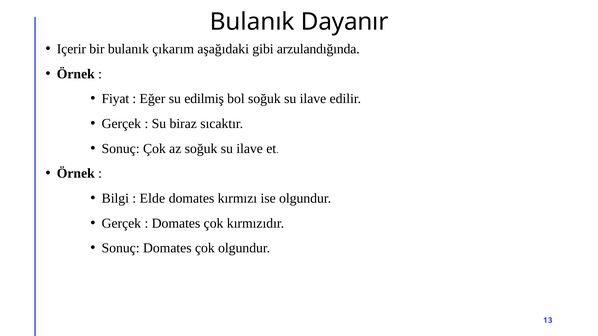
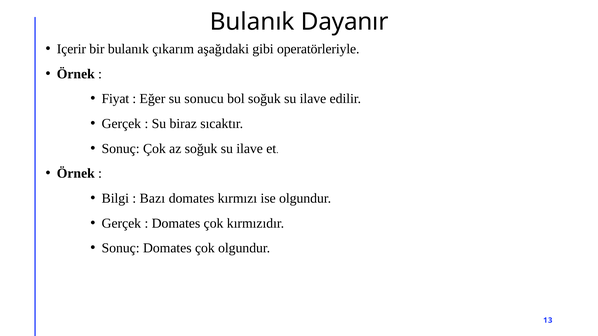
arzulandığında: arzulandığında -> operatörleriyle (318, 49)
edilmiş: edilmiş -> sonucu (204, 99)
Elde: Elde -> Bazı (152, 199)
